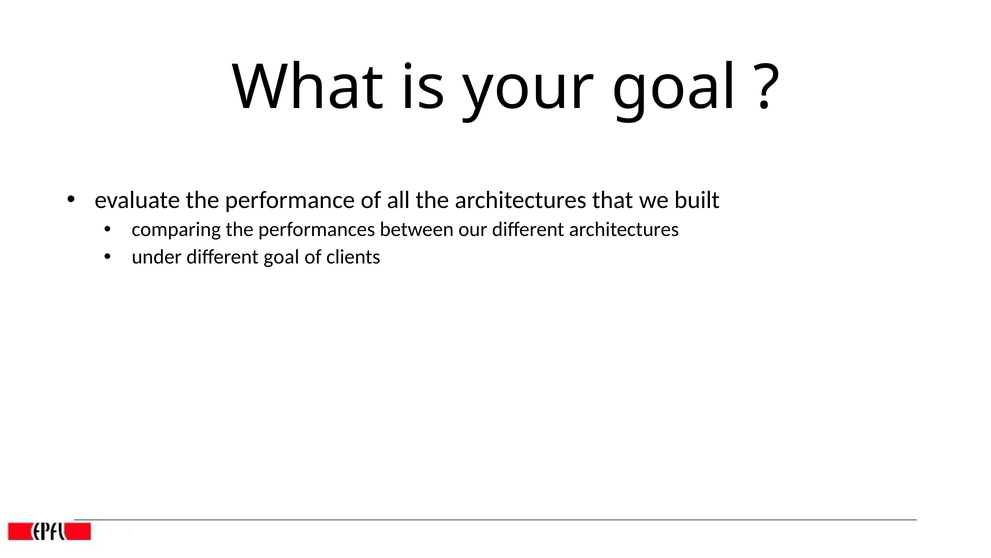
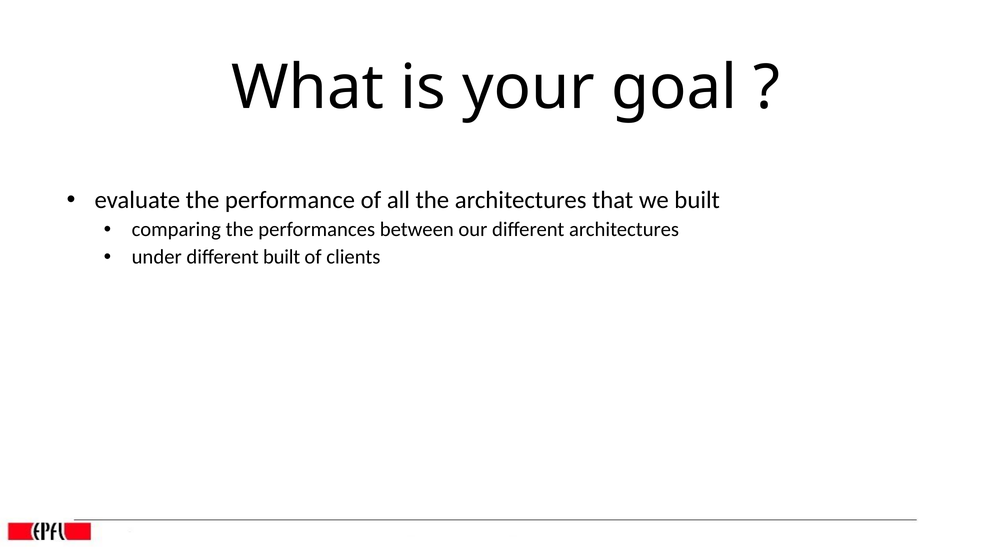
different goal: goal -> built (282, 257)
